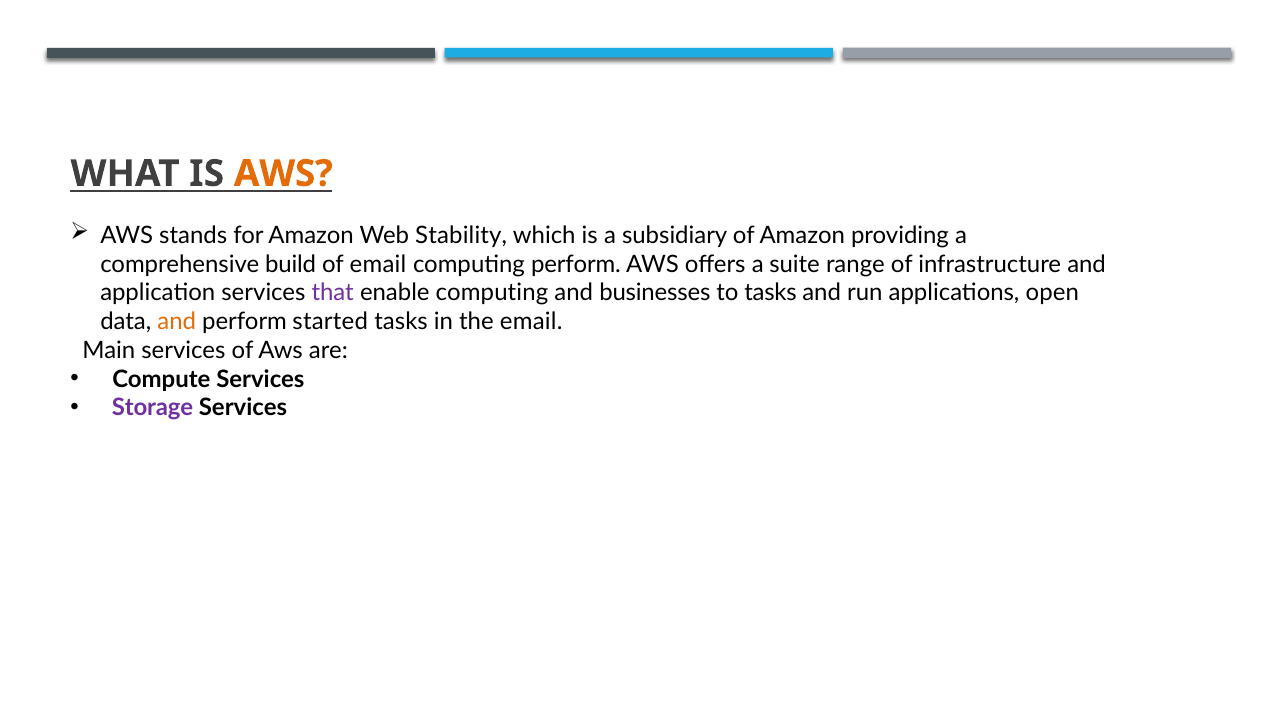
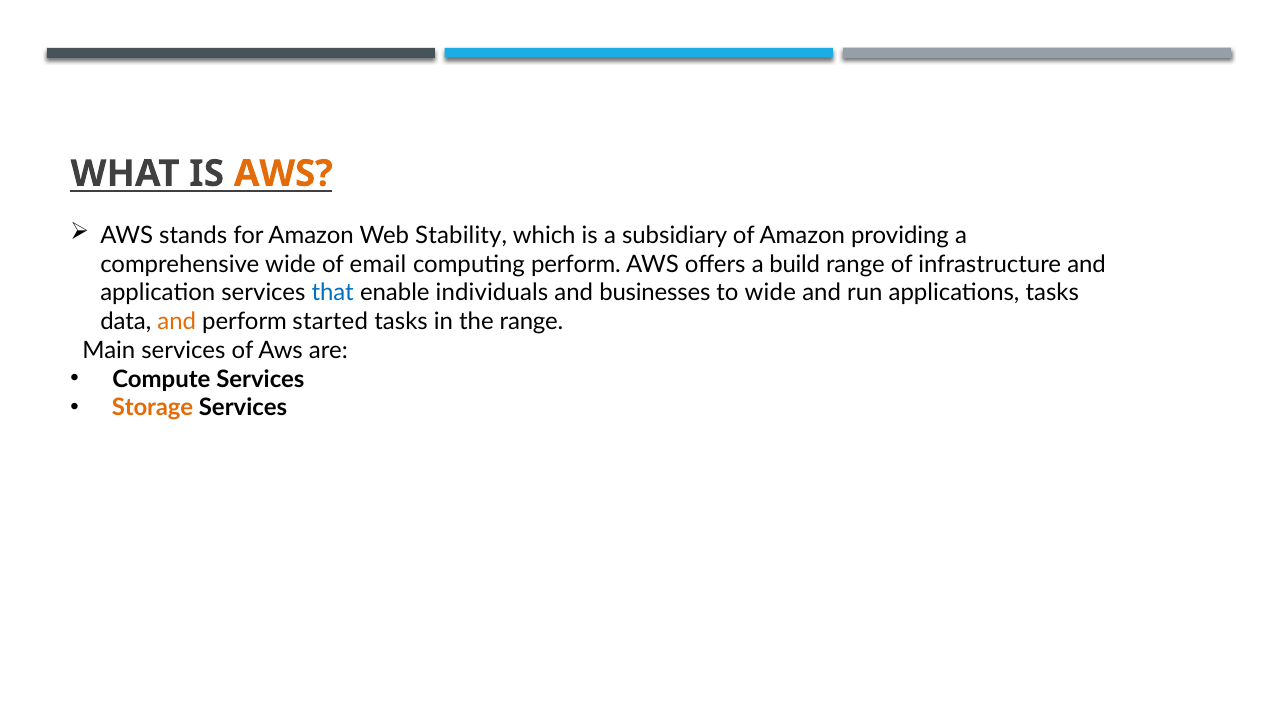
comprehensive build: build -> wide (291, 264)
suite: suite -> build (795, 264)
that colour: purple -> blue (333, 293)
enable computing: computing -> individuals (492, 293)
to tasks: tasks -> wide (770, 293)
applications open: open -> tasks (1052, 293)
the email: email -> range (531, 322)
Storage colour: purple -> orange (152, 408)
